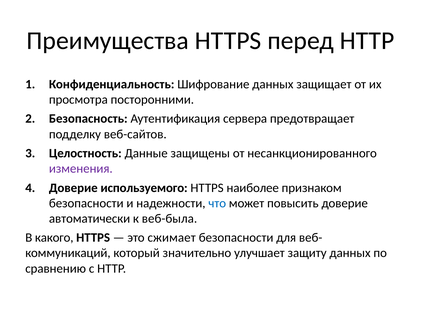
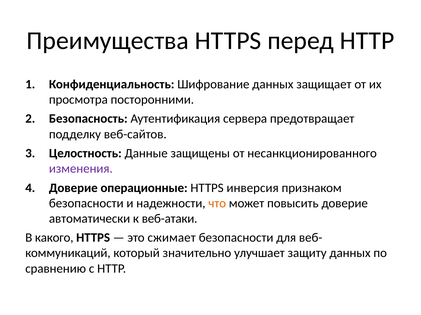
используемого: используемого -> операционные (144, 188)
наиболее: наиболее -> инверсия (253, 188)
что colour: blue -> orange (217, 204)
веб-была: веб-была -> веб-атаки (170, 219)
